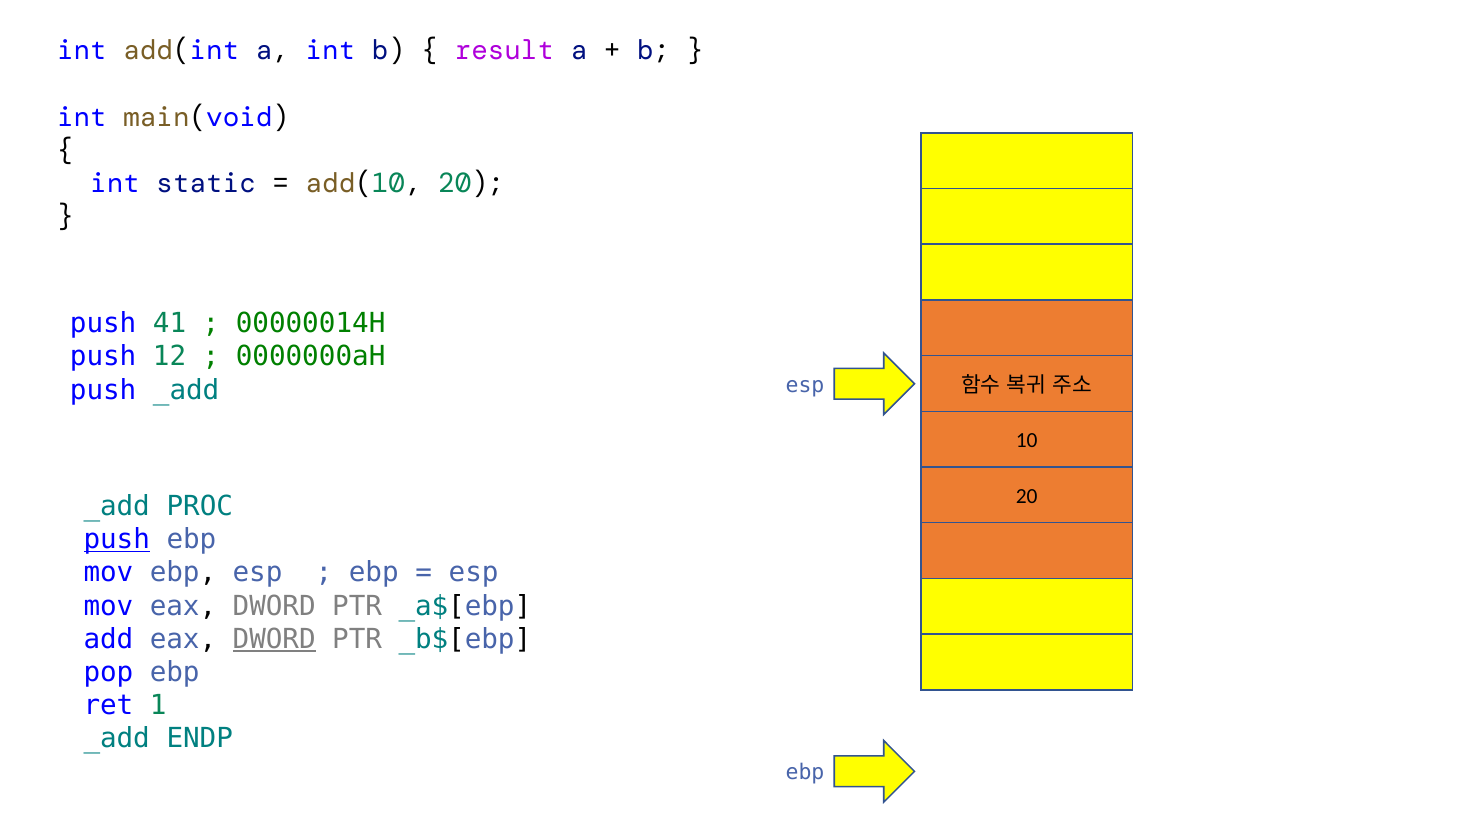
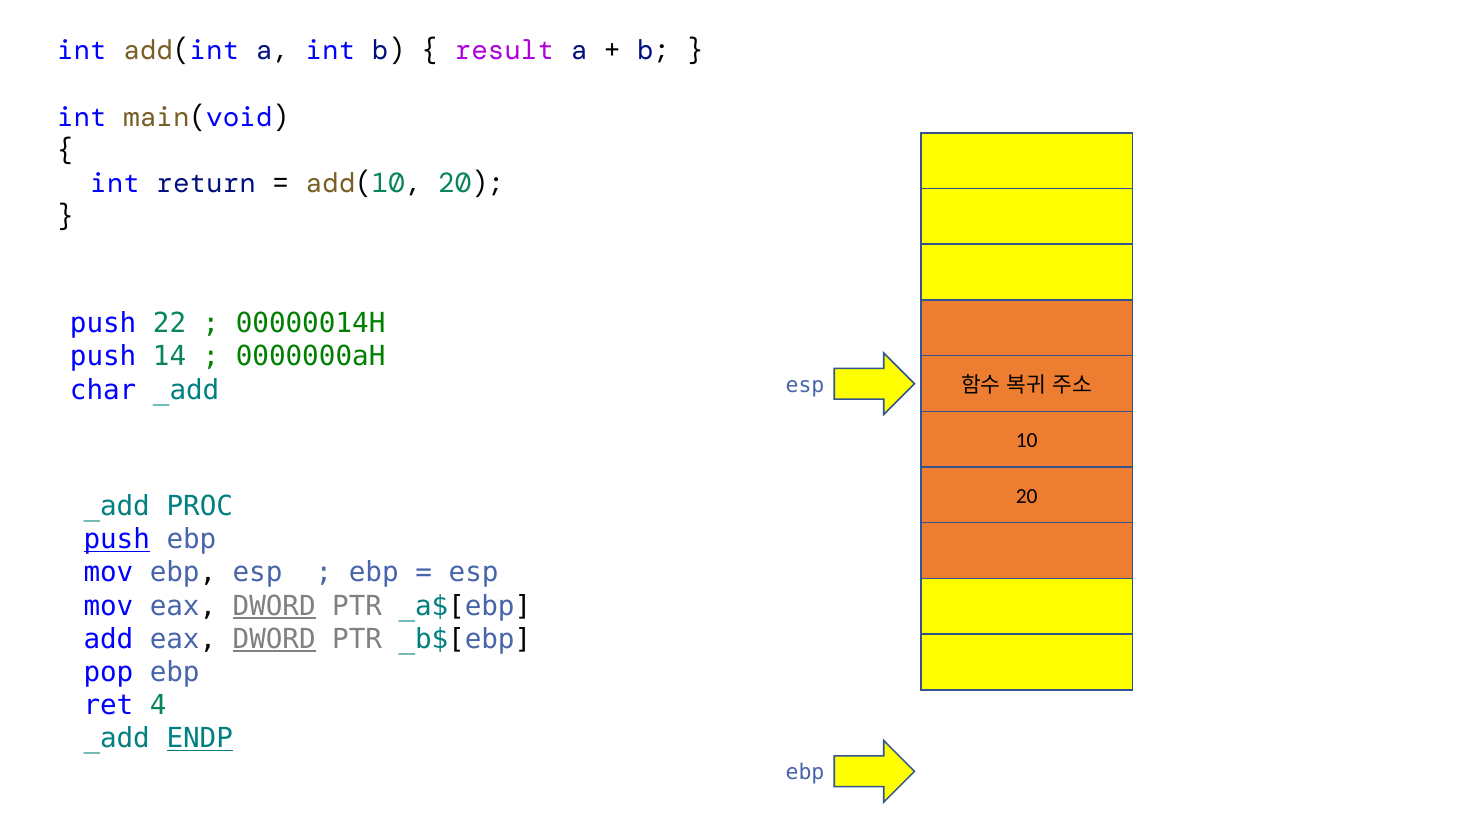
static: static -> return (206, 183)
41: 41 -> 22 (170, 323)
12: 12 -> 14 (170, 357)
push: push -> char (103, 390)
DWORD underline: none -> present (274, 606)
1: 1 -> 4 (158, 705)
ENDP underline: none -> present (200, 738)
